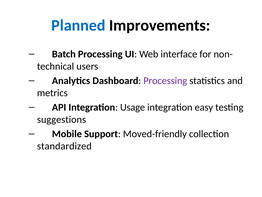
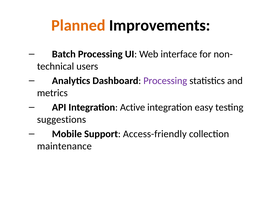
Planned colour: blue -> orange (78, 25)
Usage: Usage -> Active (133, 107)
Moved-friendly: Moved-friendly -> Access-friendly (155, 134)
standardized: standardized -> maintenance (64, 146)
